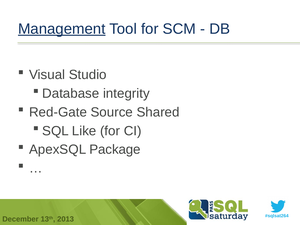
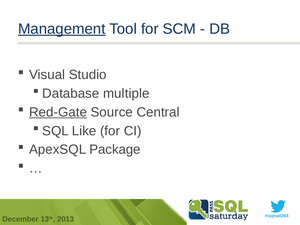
integrity: integrity -> multiple (126, 94)
Red-Gate underline: none -> present (58, 112)
Shared: Shared -> Central (158, 112)
